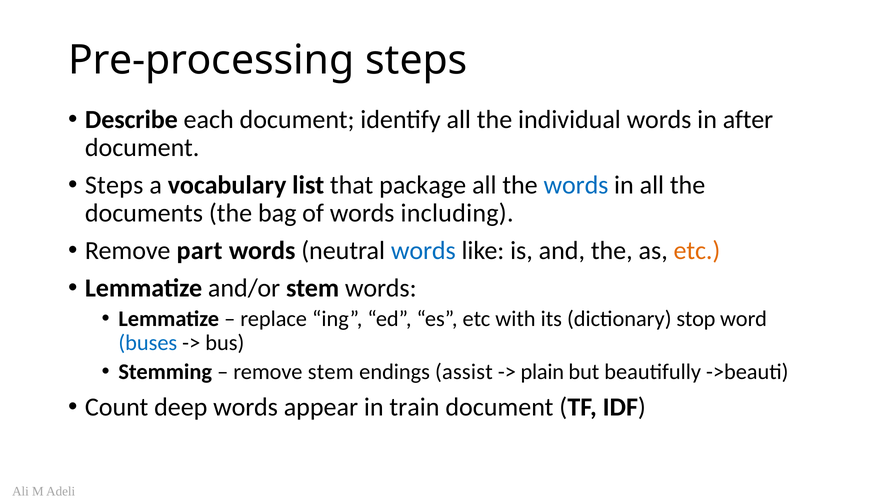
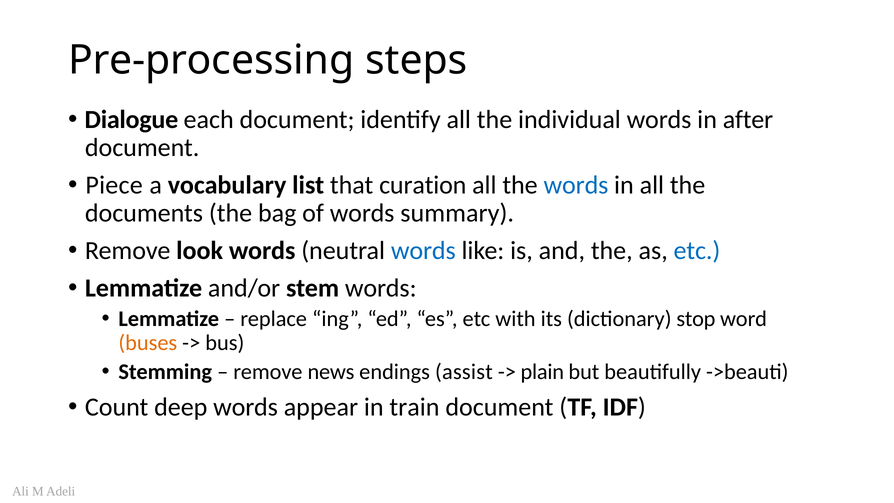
Describe: Describe -> Dialogue (131, 119)
Steps: Steps -> Piece (114, 185)
package: package -> curation (423, 185)
including: including -> summary (457, 213)
part: part -> look (200, 251)
etc colour: orange -> blue (697, 251)
buses colour: blue -> orange (148, 343)
remove stem: stem -> news (331, 372)
